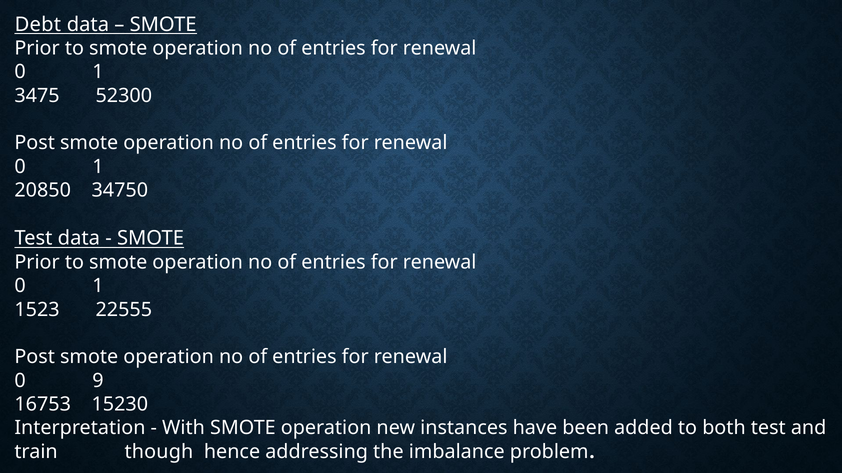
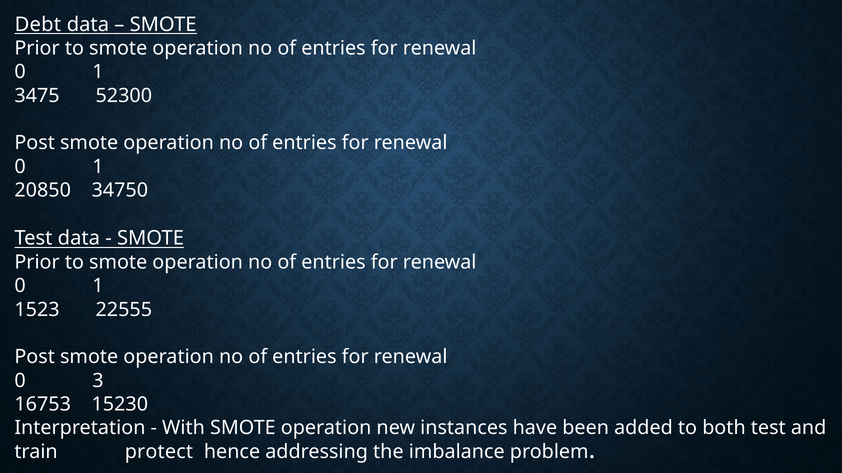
9: 9 -> 3 (98, 381)
though: though -> protect (159, 452)
